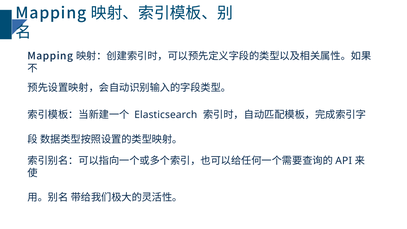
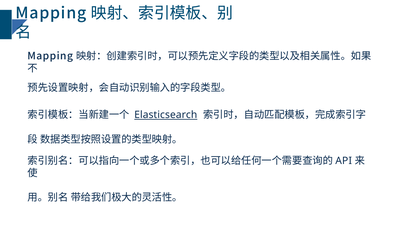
Elasticsearch underline: none -> present (166, 115)
